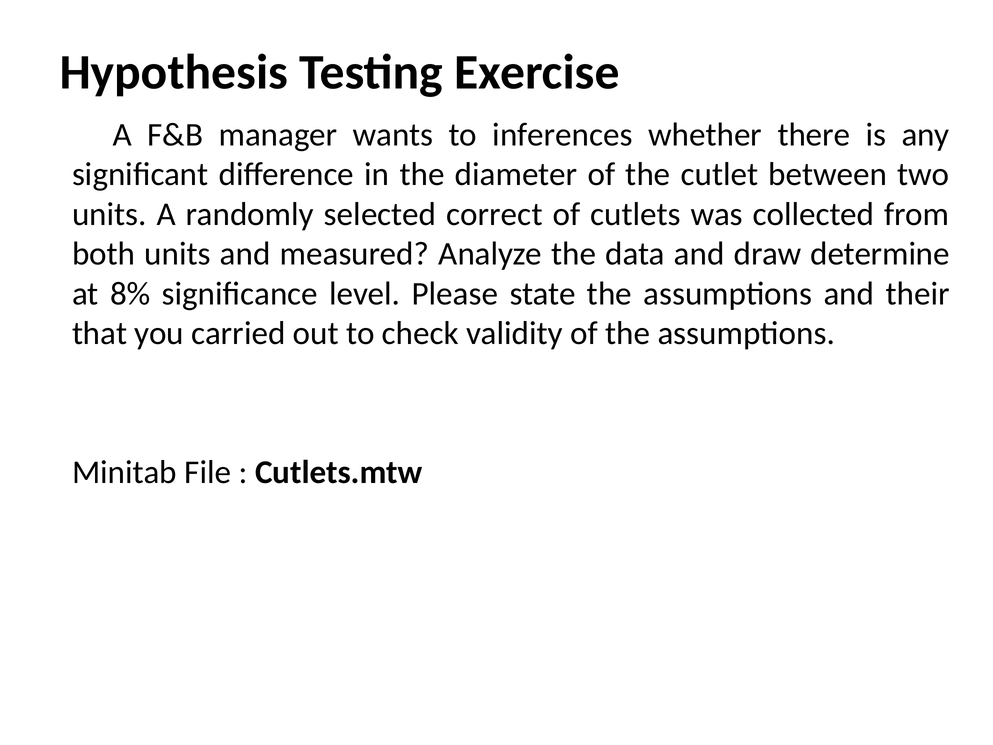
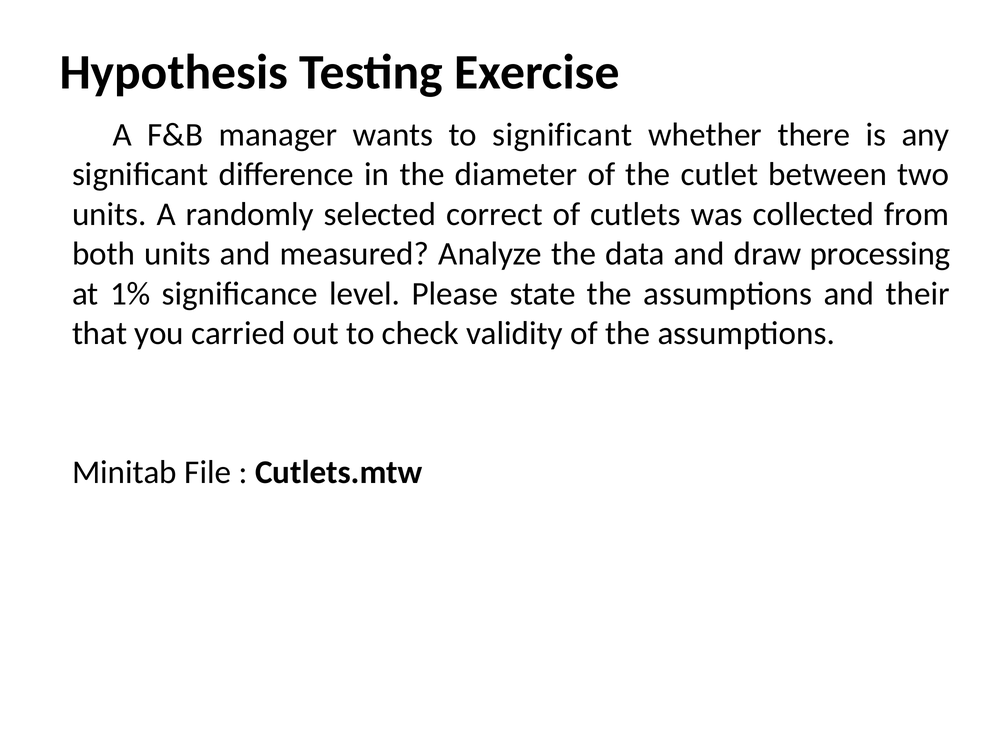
to inferences: inferences -> significant (562, 135)
determine: determine -> processing (880, 254)
8%: 8% -> 1% (130, 294)
